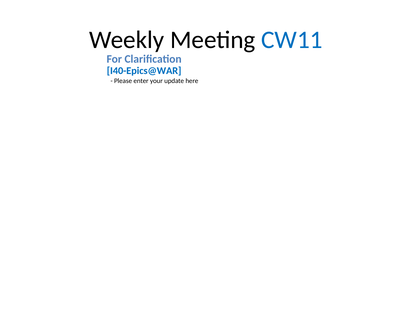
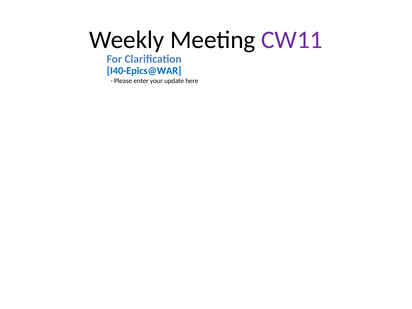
CW11 colour: blue -> purple (292, 40)
